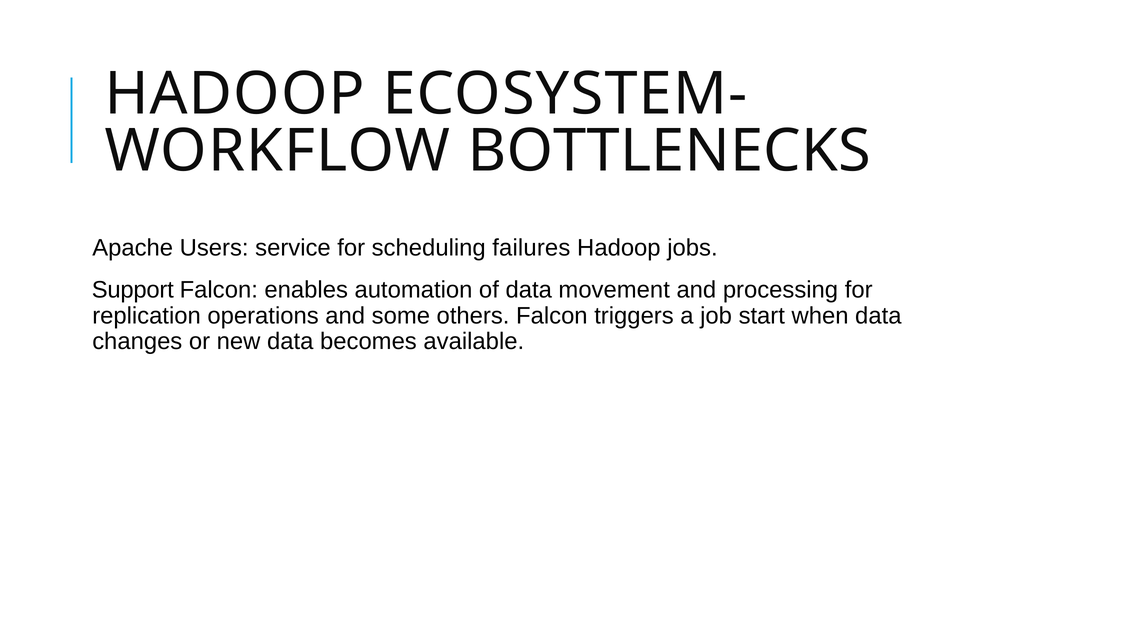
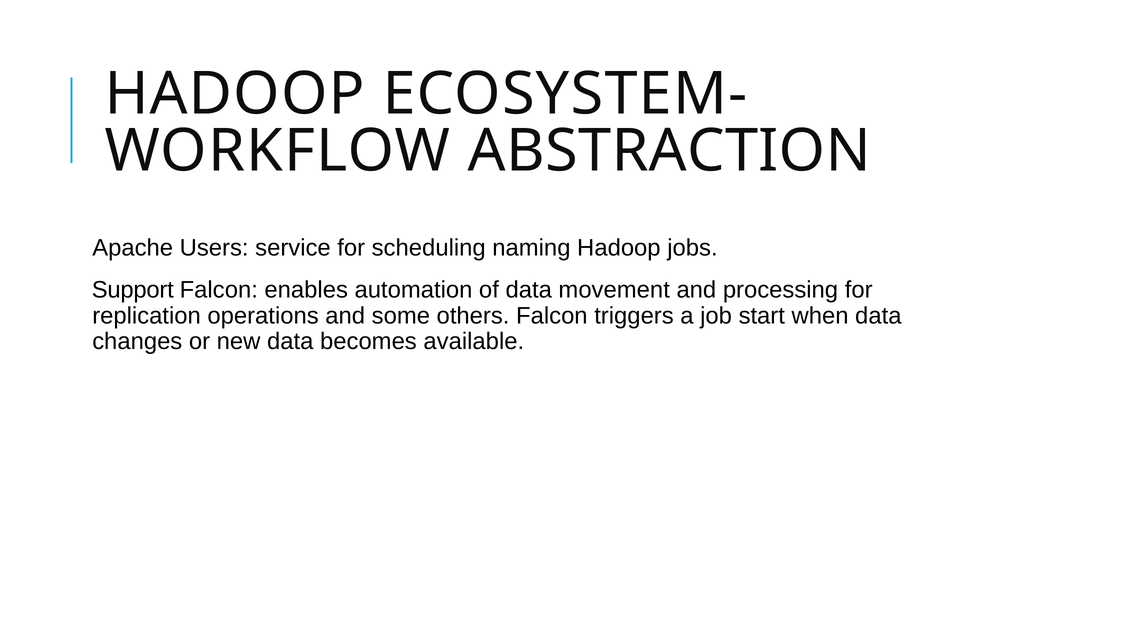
BOTTLENECKS: BOTTLENECKS -> ABSTRACTION (669, 151)
failures: failures -> naming (531, 248)
